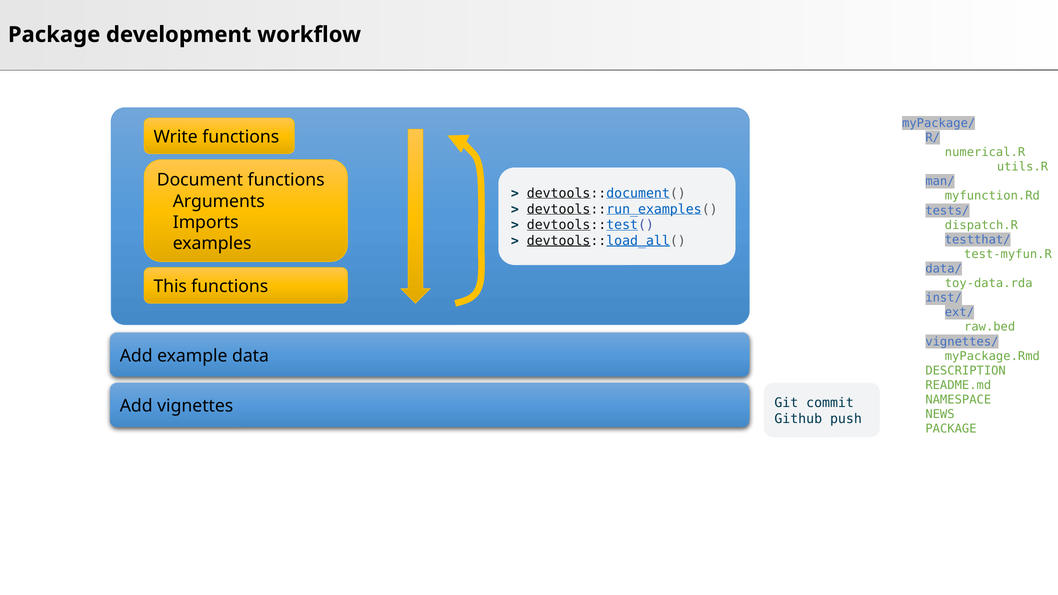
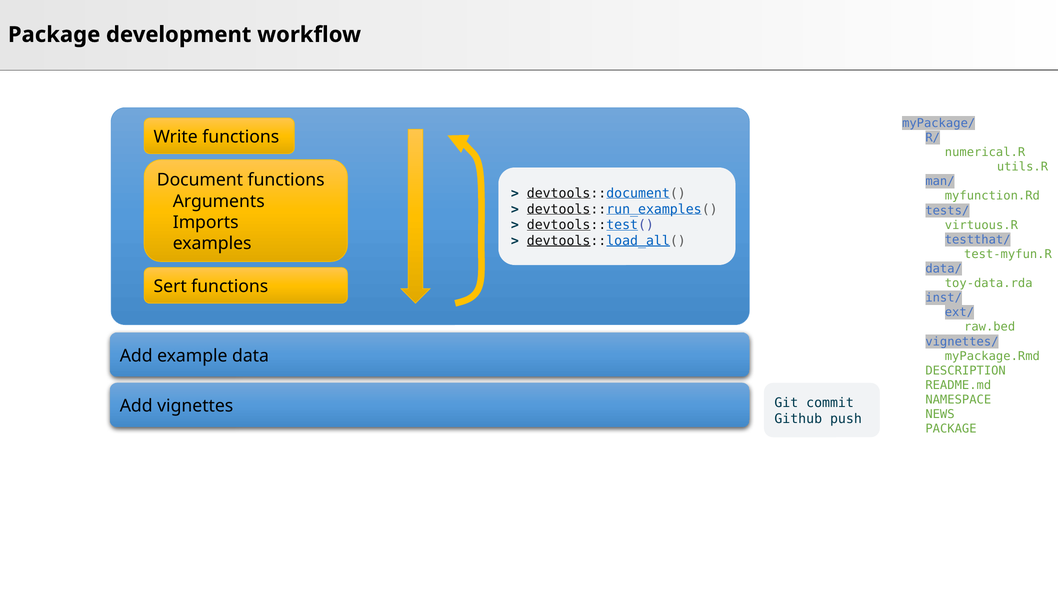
dispatch.R: dispatch.R -> virtuous.R (981, 225)
This: This -> Sert (170, 287)
